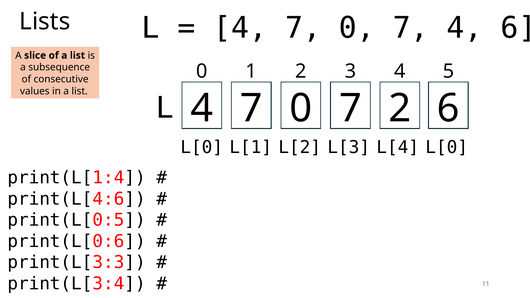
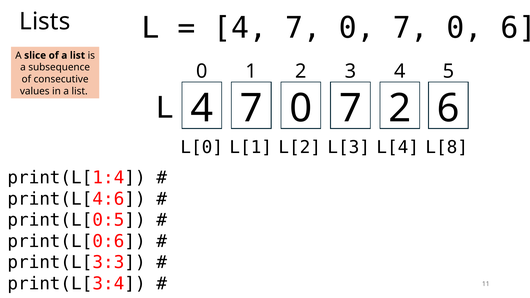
0 7 4: 4 -> 0 (465, 28)
L[4 L[0: L[0 -> L[8 (447, 148)
